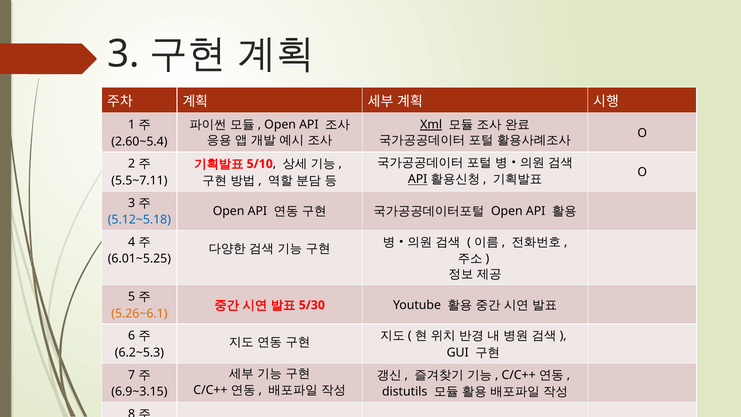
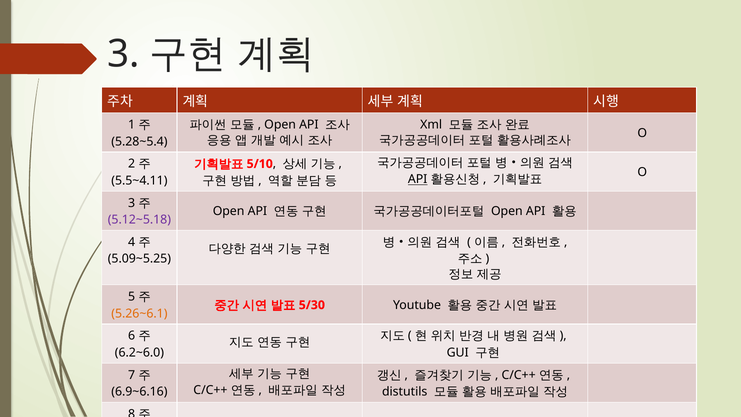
Xml underline: present -> none (431, 125)
2.60~5.4: 2.60~5.4 -> 5.28~5.4 (139, 141)
5.5~7.11: 5.5~7.11 -> 5.5~4.11 (139, 181)
5.12~5.18 colour: blue -> purple (139, 220)
6.01~5.25: 6.01~5.25 -> 5.09~5.25 (139, 259)
6.2~5.3: 6.2~5.3 -> 6.2~6.0 (139, 352)
6.9~3.15: 6.9~3.15 -> 6.9~6.16 (139, 392)
